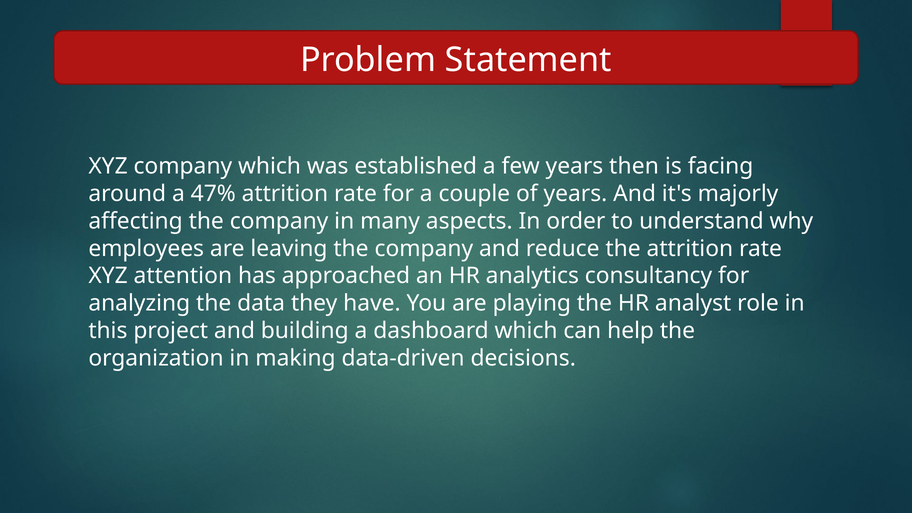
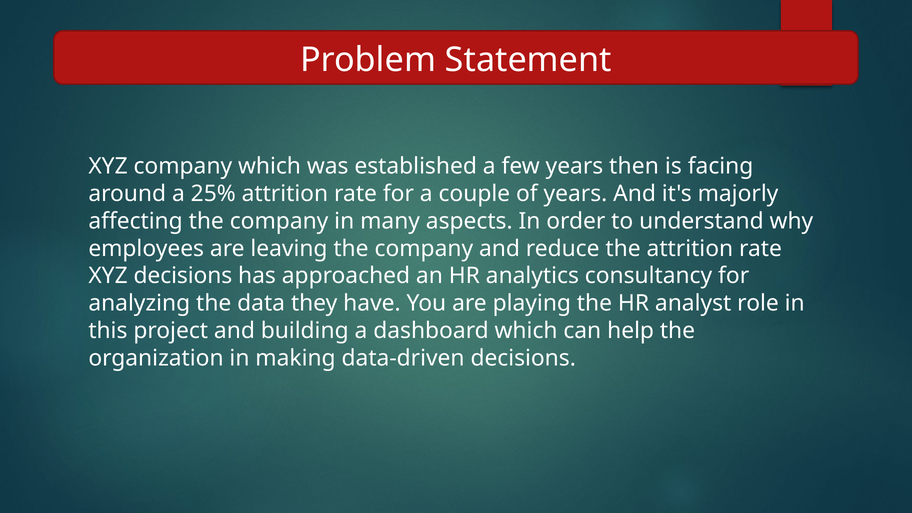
47%: 47% -> 25% (213, 194)
XYZ attention: attention -> decisions (183, 276)
